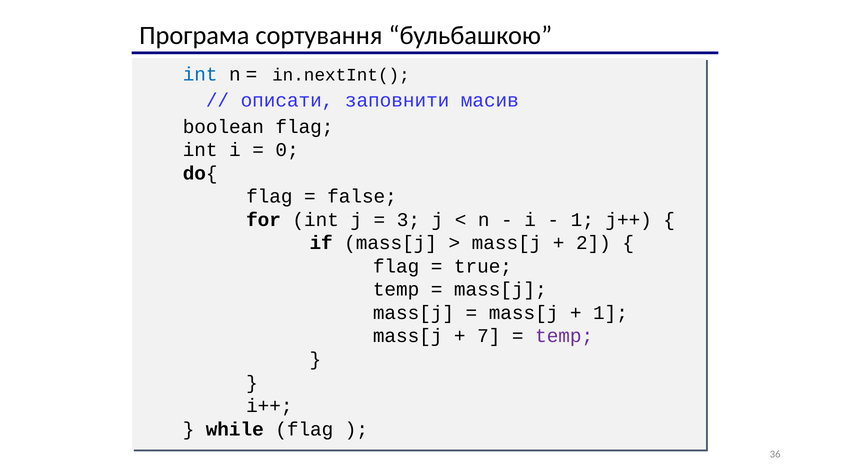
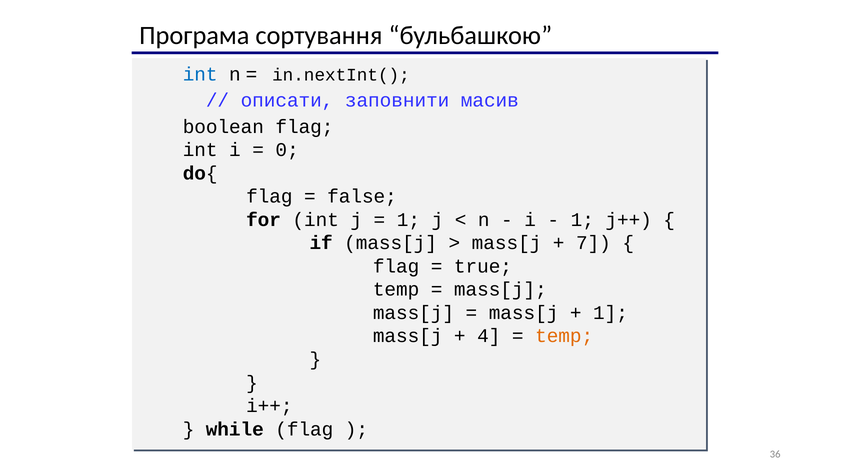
3: 3 -> 1 (408, 219)
2: 2 -> 7 (593, 243)
7: 7 -> 4 (489, 336)
temp colour: purple -> orange (564, 336)
